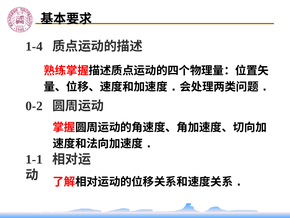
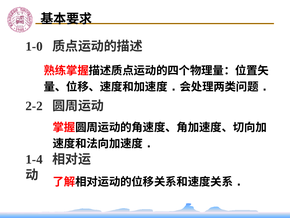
1-4: 1-4 -> 1-0 (34, 46)
0-2: 0-2 -> 2-2 (34, 106)
1-1: 1-1 -> 1-4 (34, 159)
